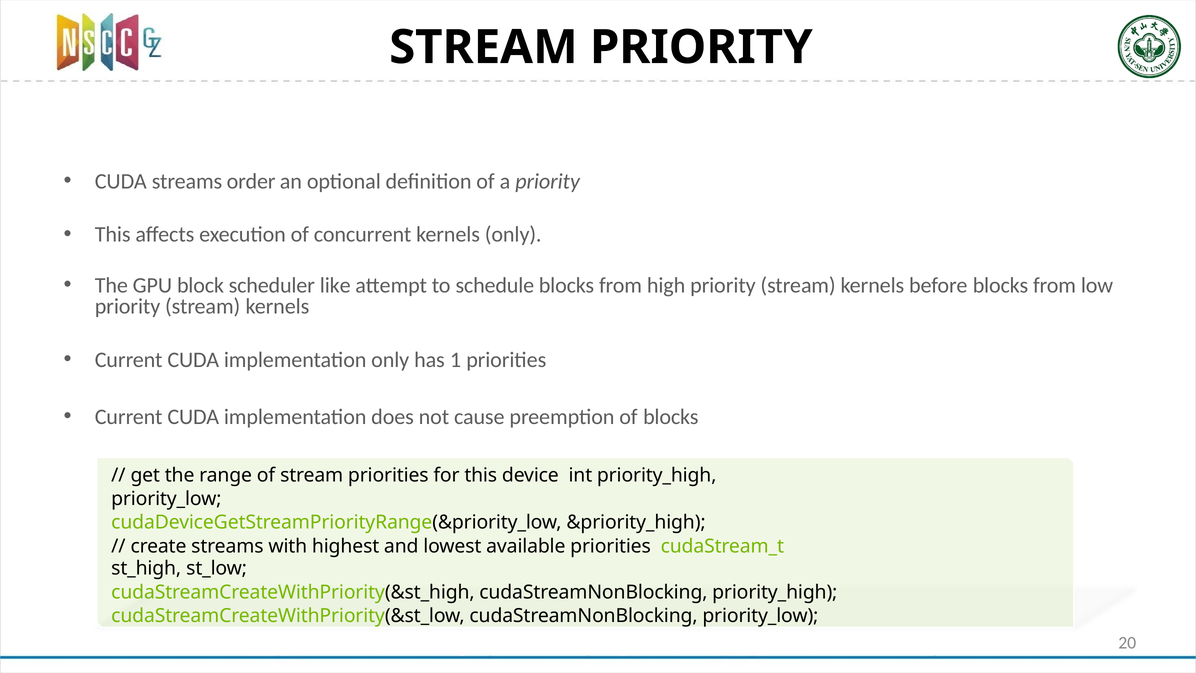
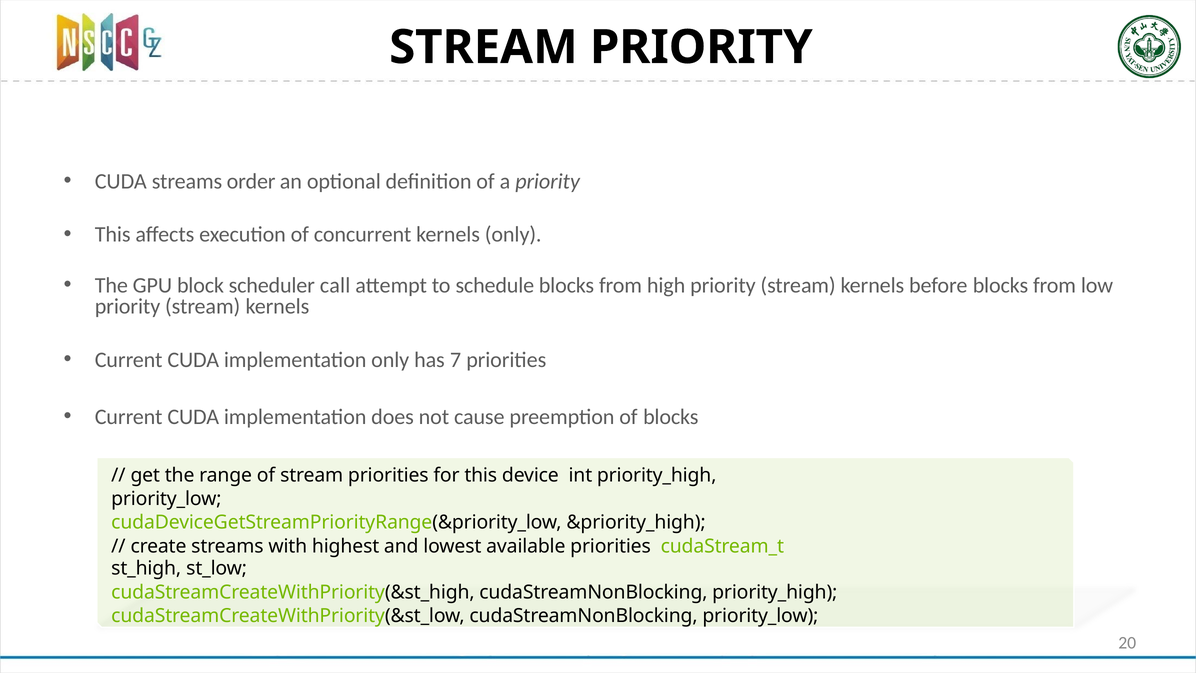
like: like -> call (335, 285)
1: 1 -> 7 (456, 360)
